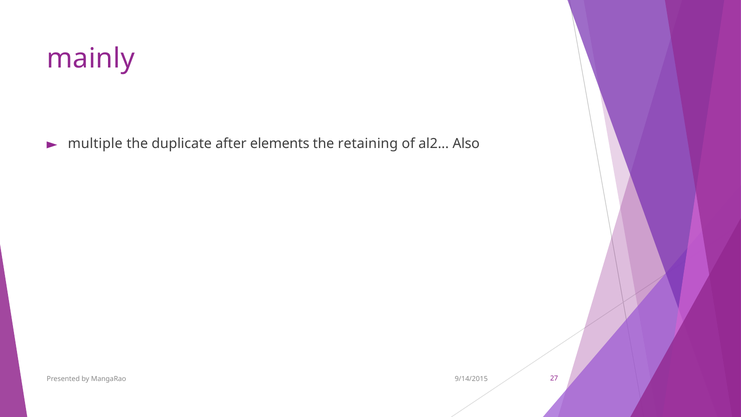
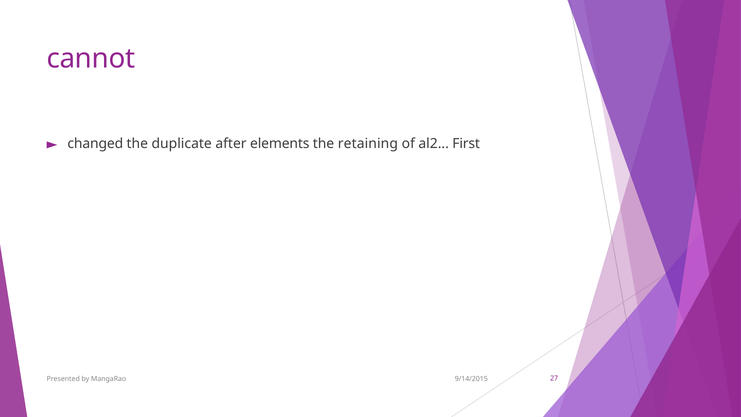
mainly: mainly -> cannot (91, 58)
multiple: multiple -> changed (95, 143)
Also: Also -> First (466, 143)
